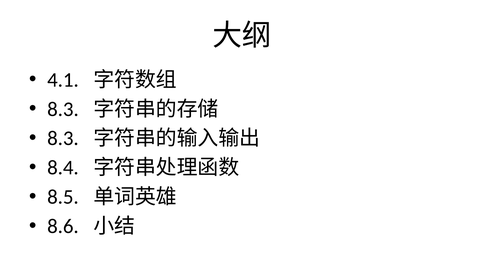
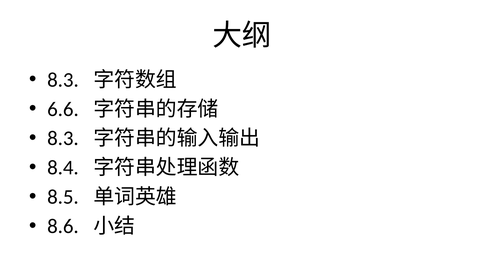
4.1: 4.1 -> 8.3 (63, 80)
8.3: 8.3 -> 6.6 (63, 109)
